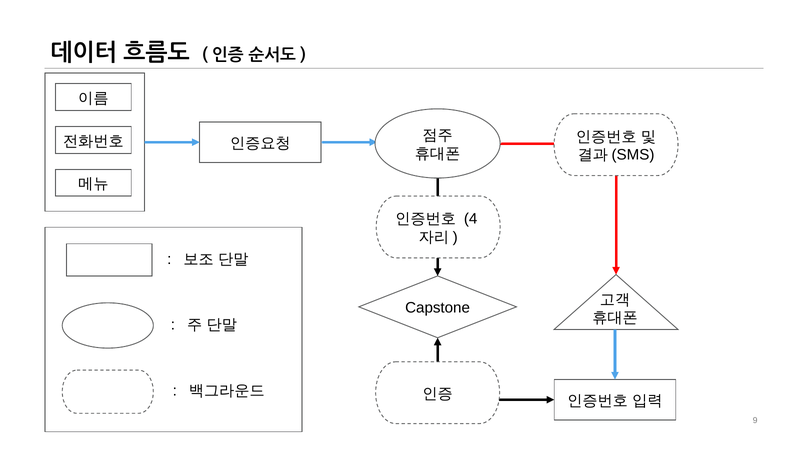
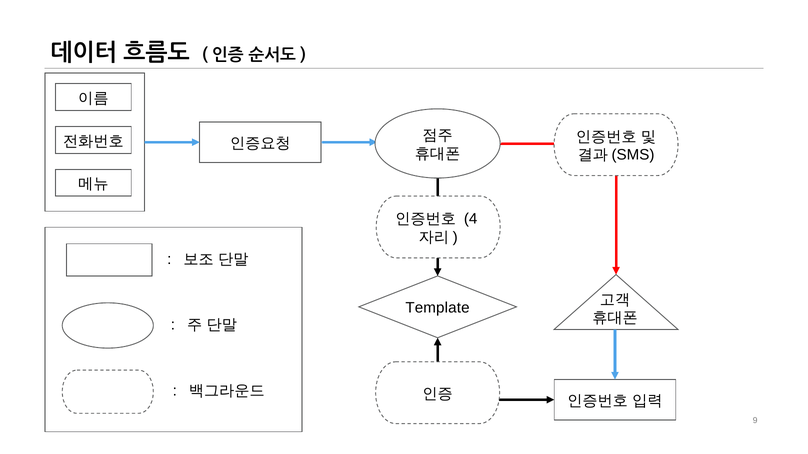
Capstone: Capstone -> Template (437, 308)
